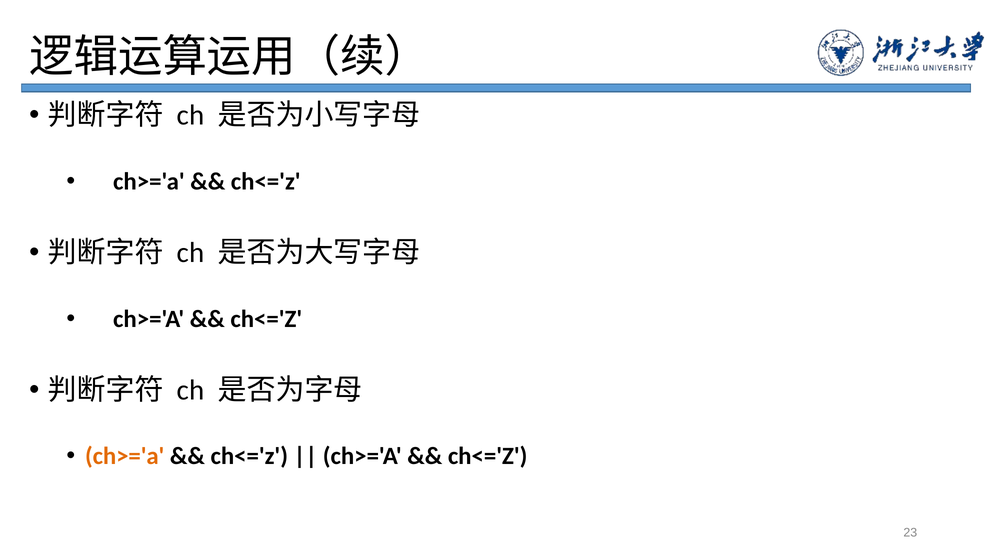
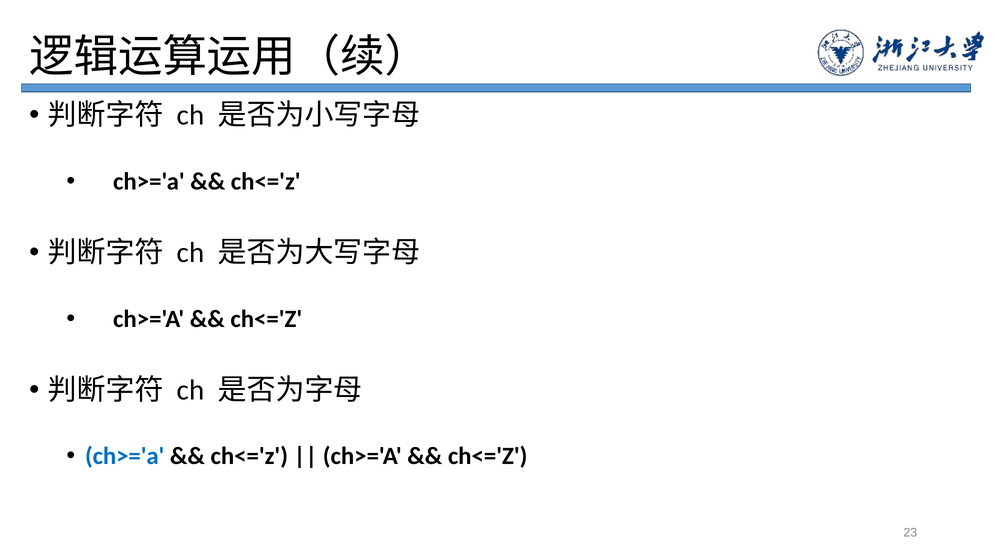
ch>='a colour: orange -> blue (125, 457)
